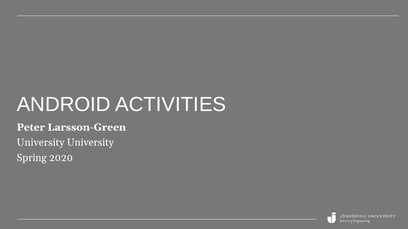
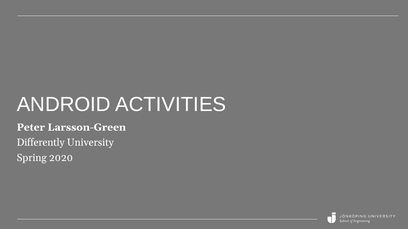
University: University -> Differently (41, 143)
